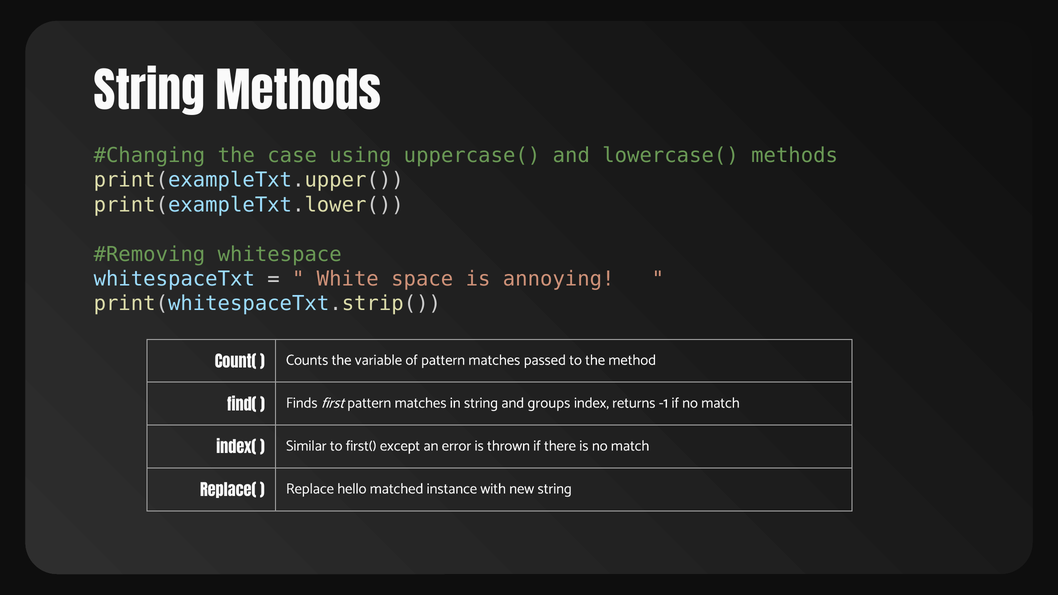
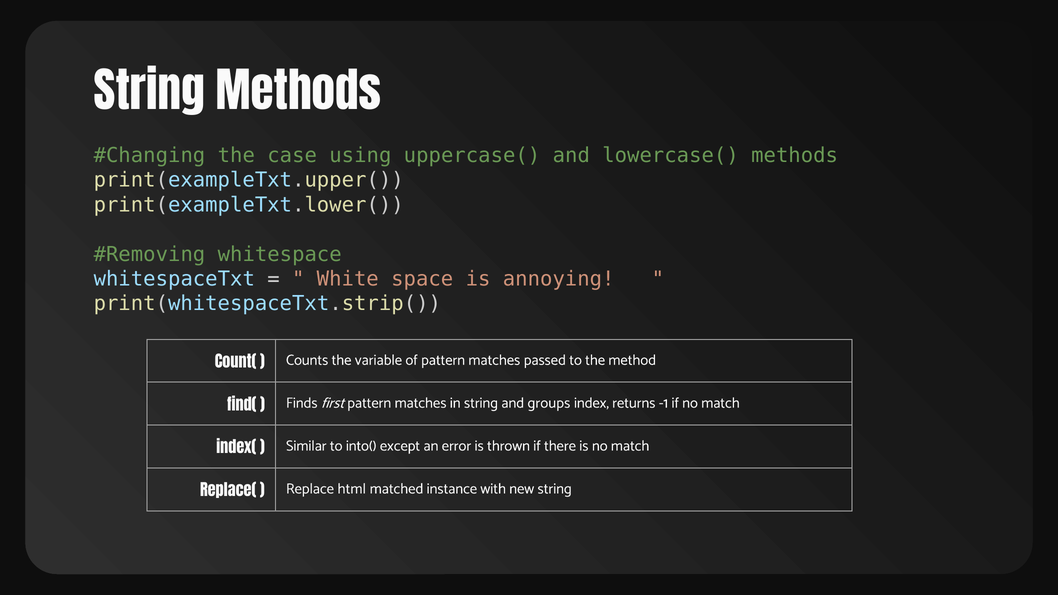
first(: first( -> into( (361, 446)
hello: hello -> html (352, 489)
